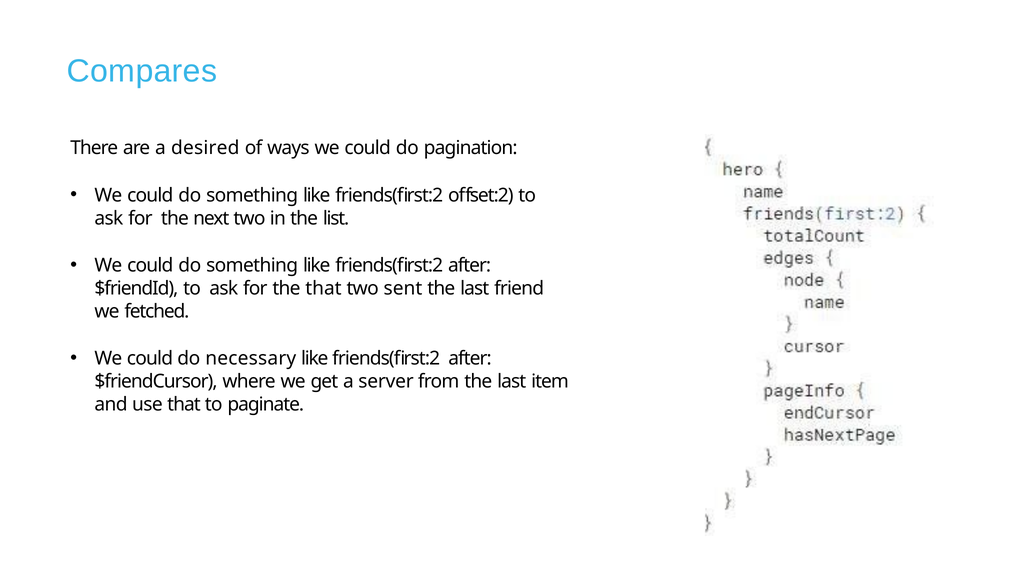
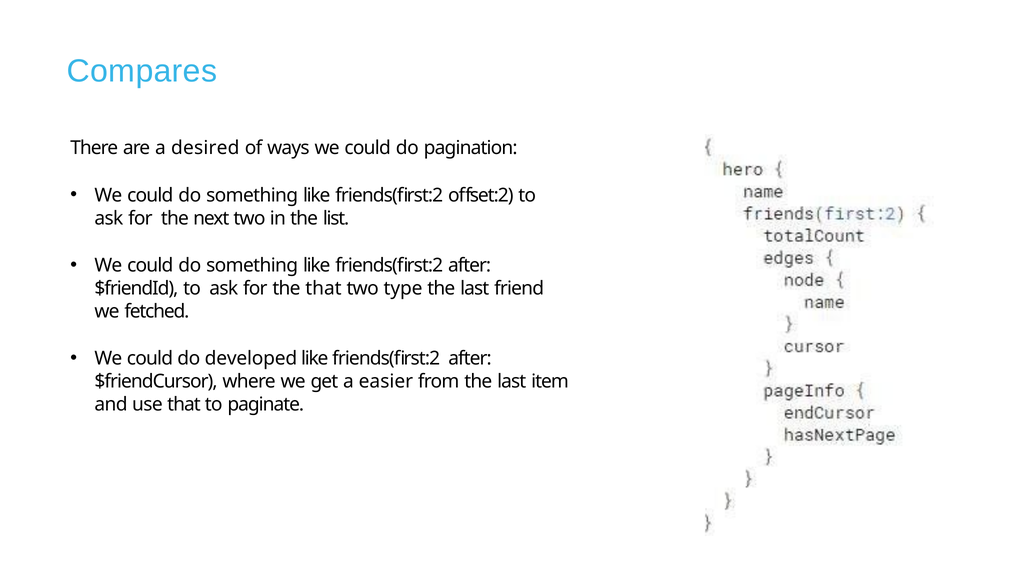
sent: sent -> type (403, 288)
necessary: necessary -> developed (251, 359)
server: server -> easier (386, 382)
